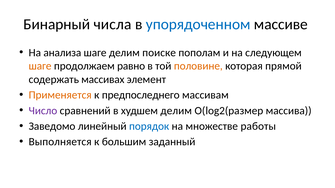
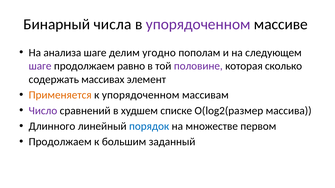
упорядоченном colour: blue -> purple (198, 24)
поиске: поиске -> угодно (159, 53)
шаге colour: orange -> purple (40, 66)
половине colour: orange -> purple (198, 66)
прямой: прямой -> сколько (284, 66)
к предпоследнего: предпоследнего -> упорядоченном (141, 95)
худшем делим: делим -> списке (176, 111)
Заведомо: Заведомо -> Длинного (52, 126)
работы: работы -> первом (258, 126)
Выполняется: Выполняется -> Продолжаем (60, 142)
